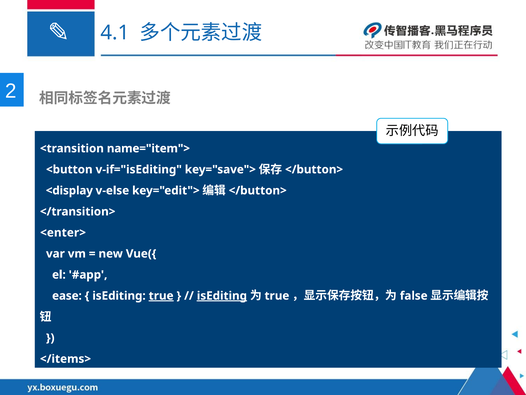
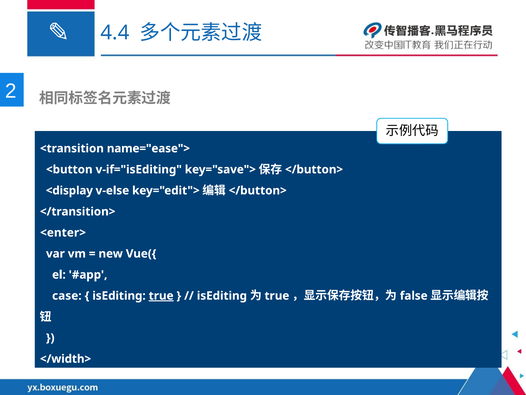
4.1: 4.1 -> 4.4 (115, 33)
name="item">: name="item"> -> name="ease"> (148, 148)
ease: ease -> case (67, 295)
isEditing underline: present -> none (222, 295)
</items>: </items> -> </width> (66, 358)
